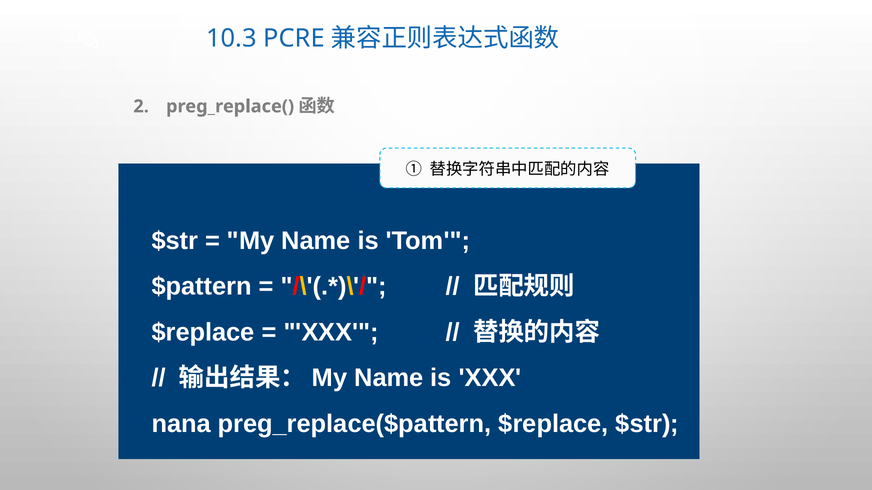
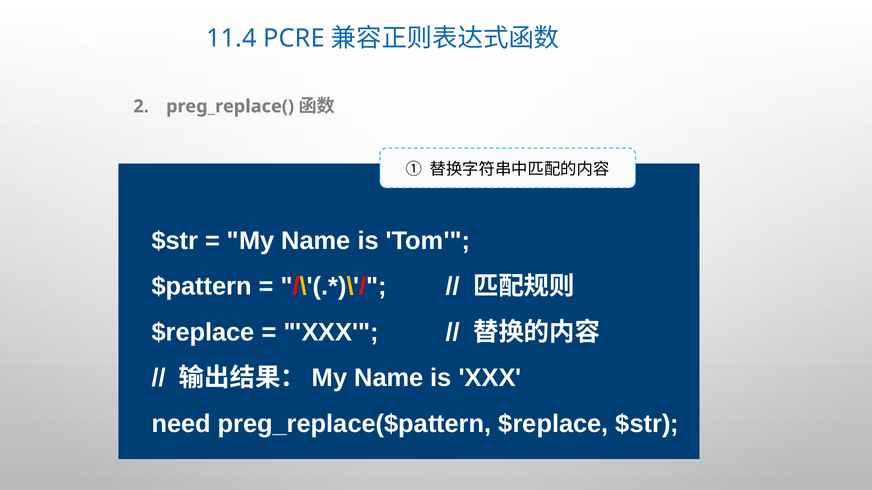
10.3: 10.3 -> 11.4 (232, 39)
nana: nana -> need (181, 424)
